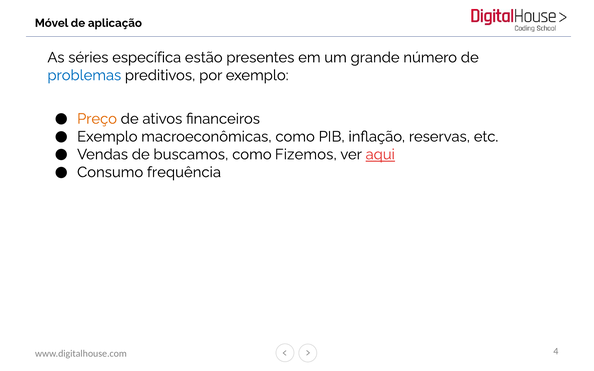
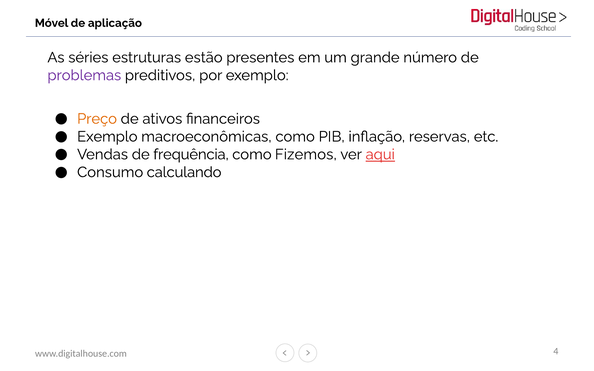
específica: específica -> estruturas (147, 58)
problemas colour: blue -> purple (84, 75)
buscamos: buscamos -> frequência (191, 155)
frequência: frequência -> calculando (184, 172)
